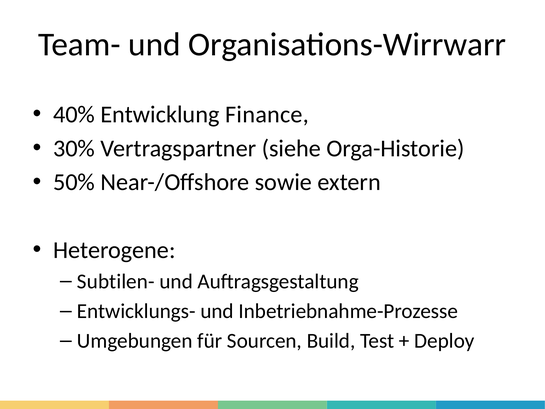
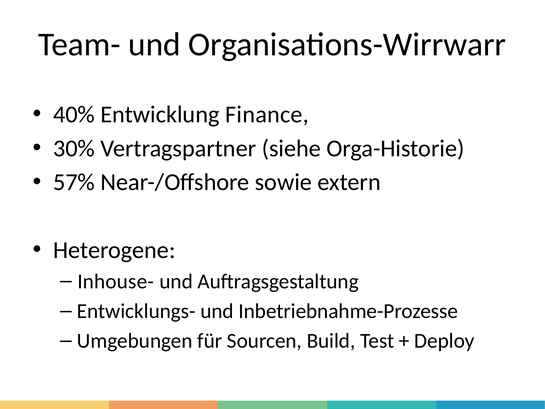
50%: 50% -> 57% (74, 182)
Subtilen-: Subtilen- -> Inhouse- (116, 281)
